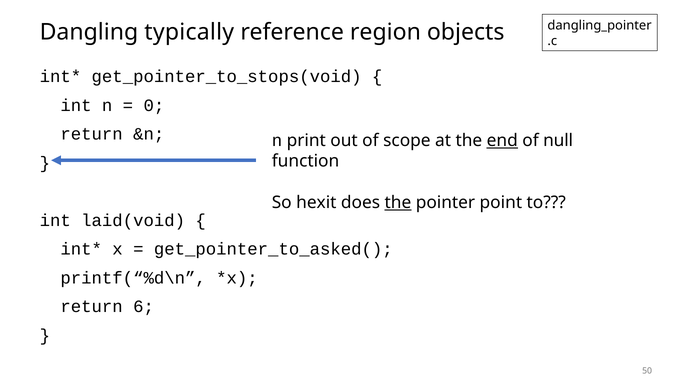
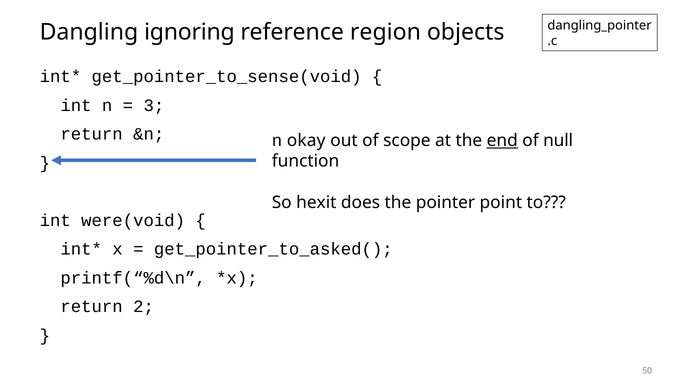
typically: typically -> ignoring (189, 32)
get_pointer_to_stops(void: get_pointer_to_stops(void -> get_pointer_to_sense(void (227, 77)
0: 0 -> 3 (154, 105)
print: print -> okay (306, 140)
the underline: present -> none (398, 203)
laid(void: laid(void -> were(void (133, 221)
6: 6 -> 2 (144, 307)
